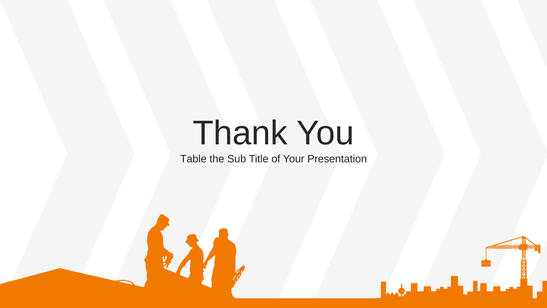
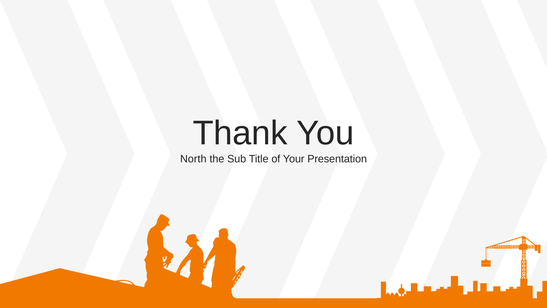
Table: Table -> North (193, 159)
